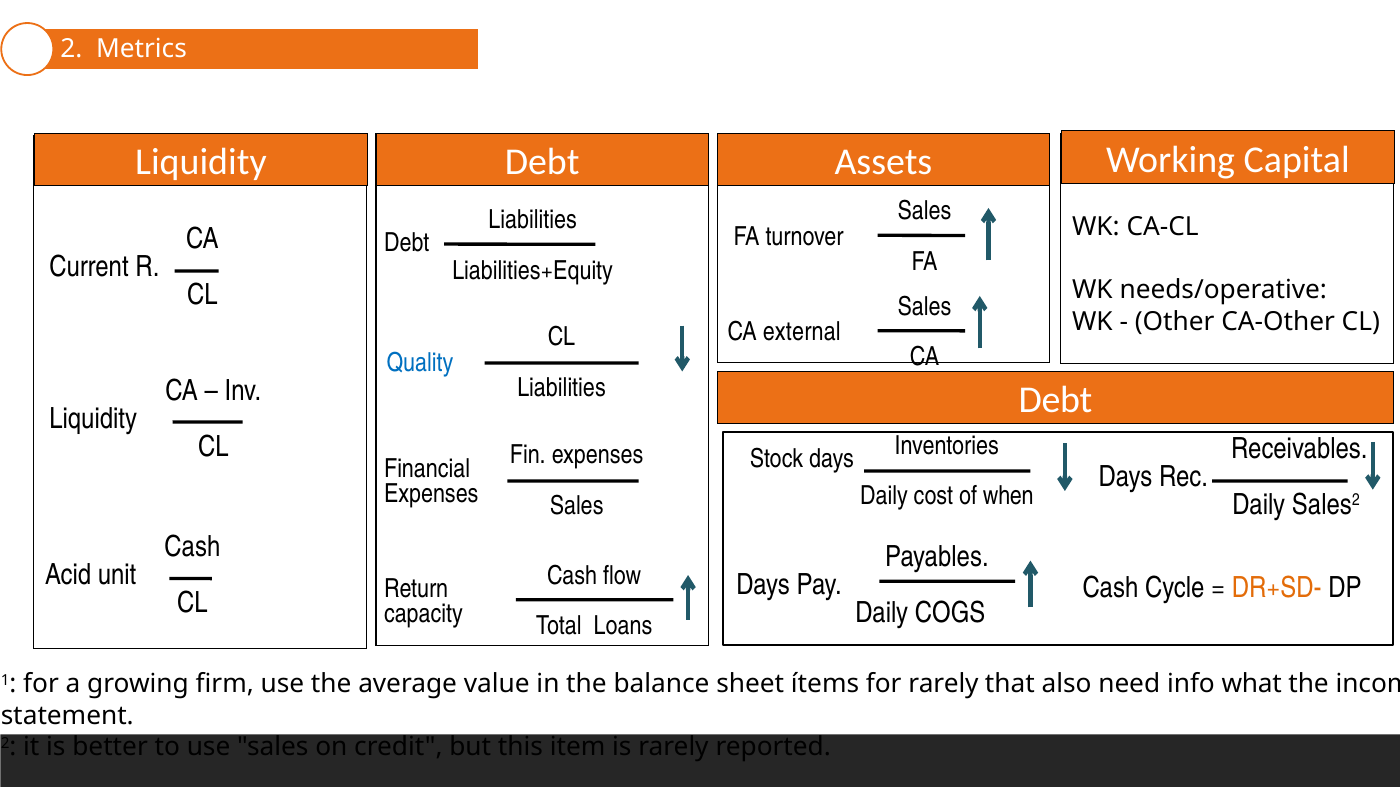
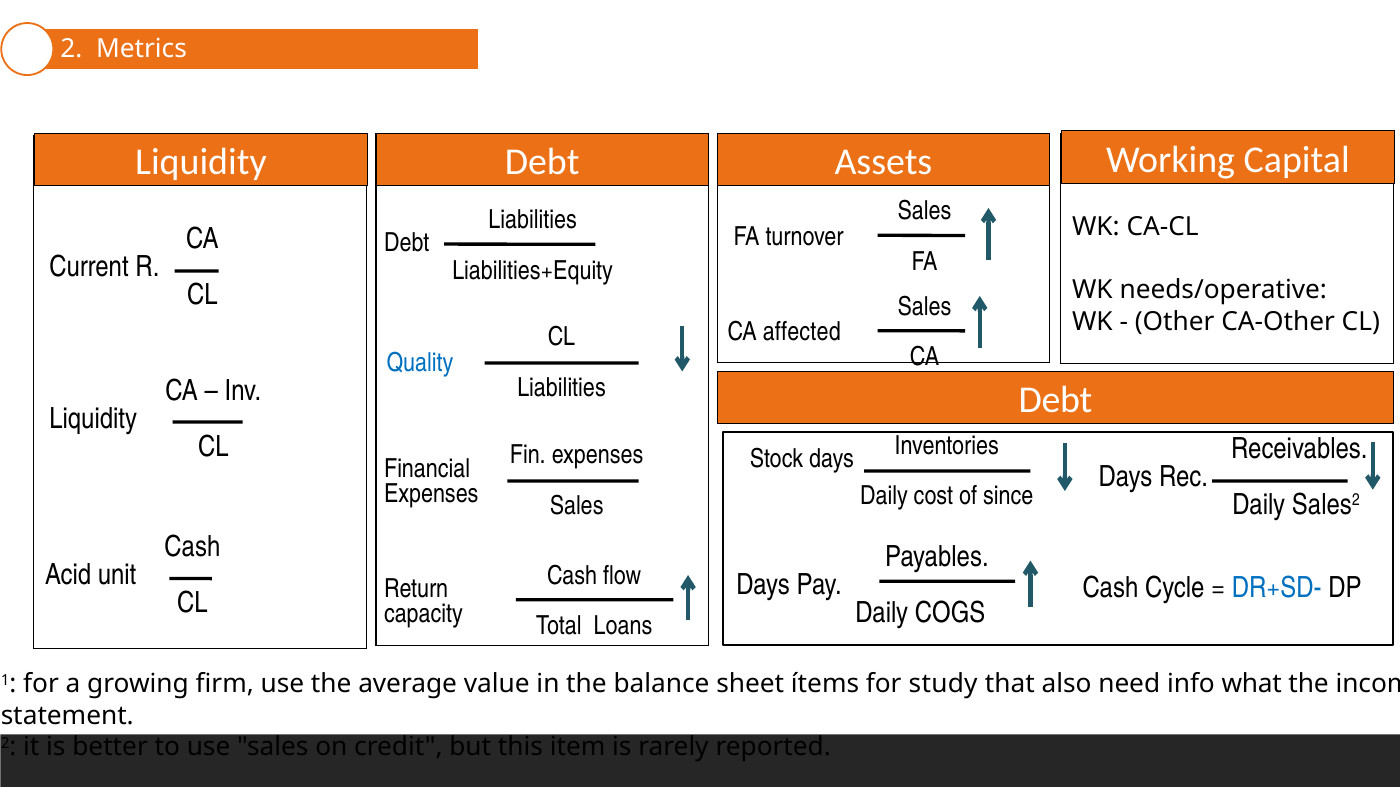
external: external -> affected (802, 332)
when: when -> since (1008, 496)
DR+SD- colour: orange -> blue (1277, 588)
for rarely: rarely -> study (943, 685)
